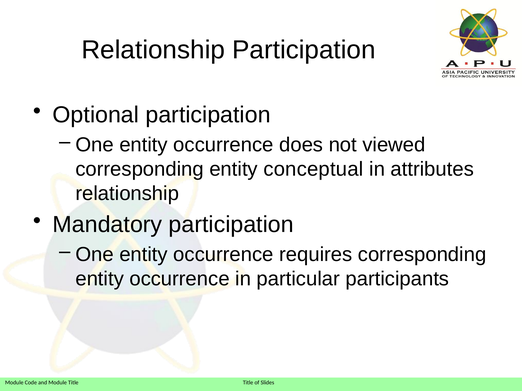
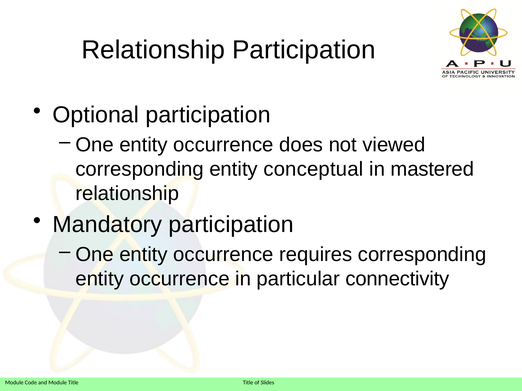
attributes: attributes -> mastered (432, 169)
participants: participants -> connectivity (397, 279)
